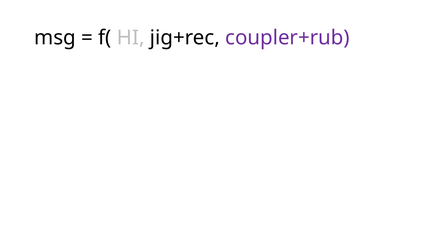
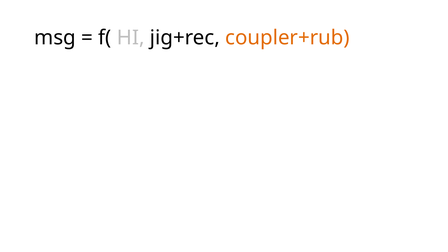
coupler+rub colour: purple -> orange (287, 38)
